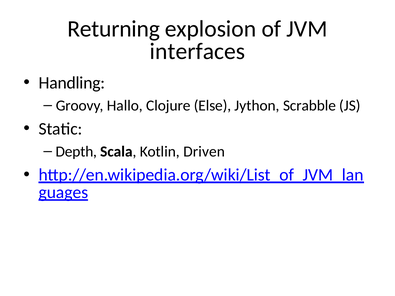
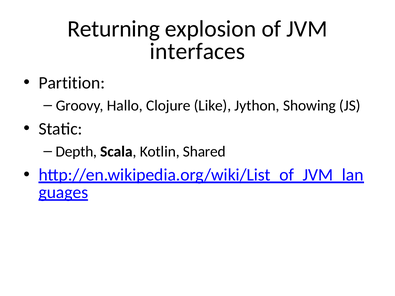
Handling: Handling -> Partition (72, 83)
Else: Else -> Like (213, 106)
Scrabble: Scrabble -> Showing (309, 106)
Driven: Driven -> Shared (204, 152)
